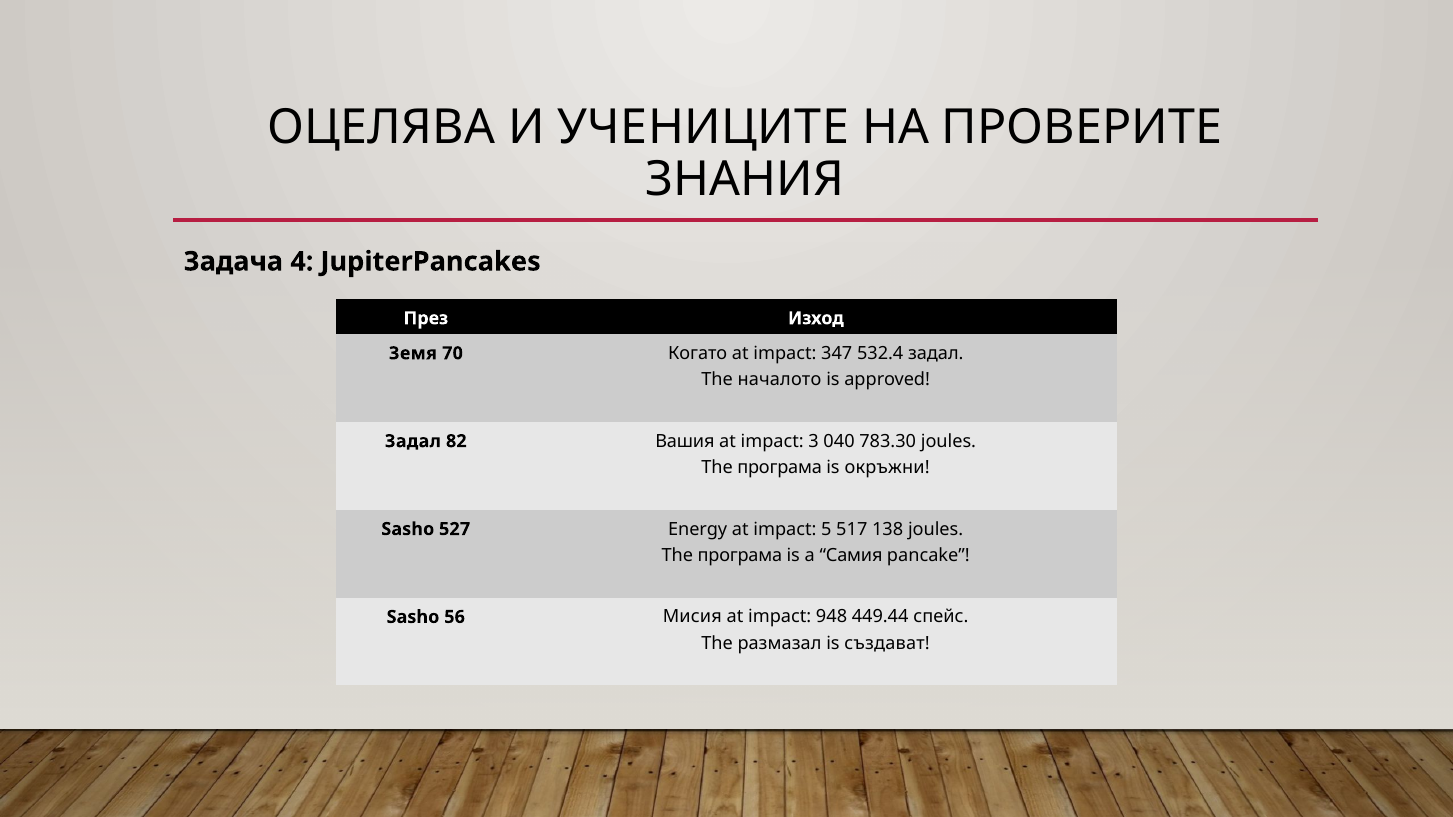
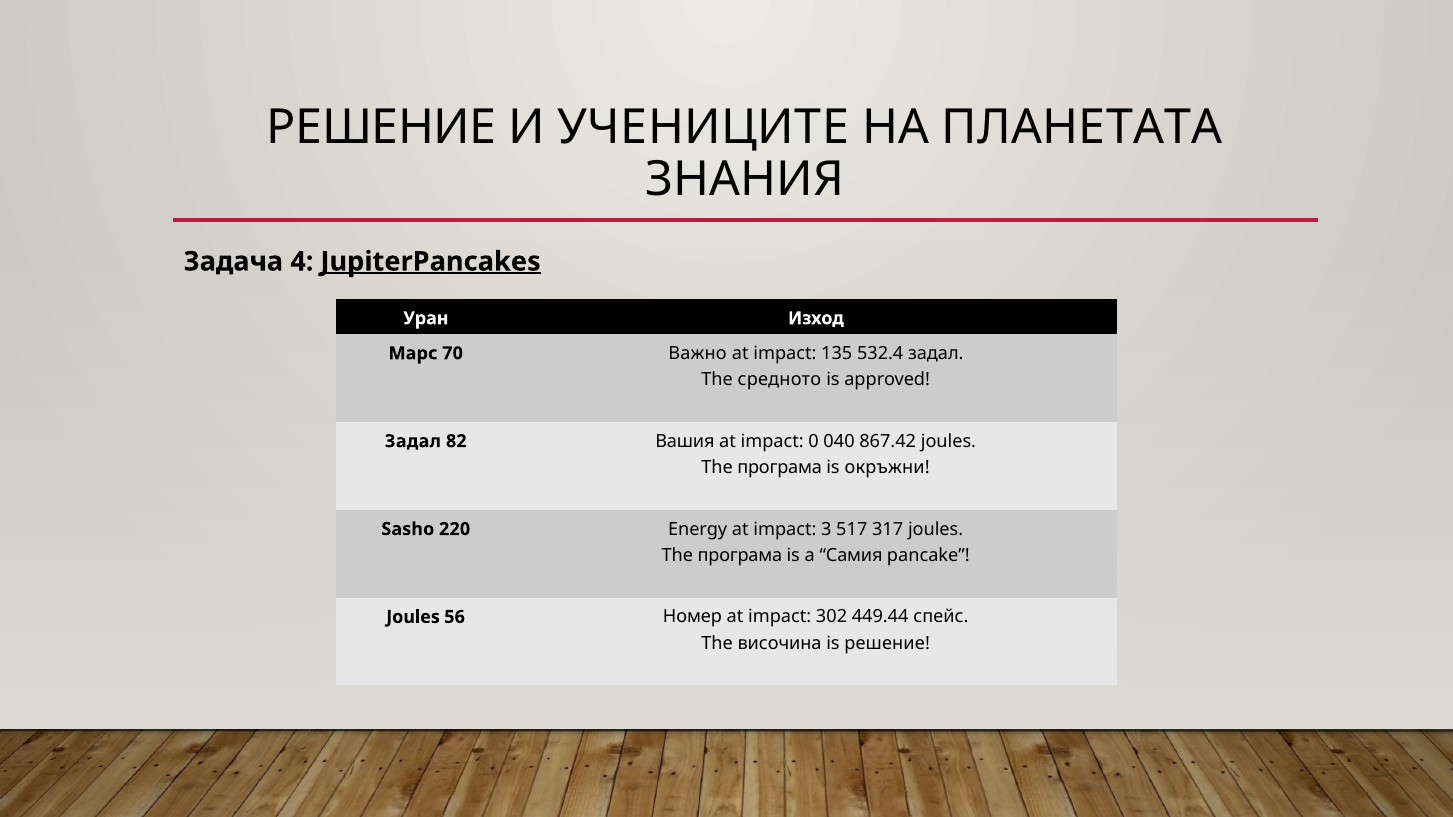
ОЦЕЛЯВА: ОЦЕЛЯВА -> РЕШЕНИЕ (382, 127)
ПРОВЕРИТЕ: ПРОВЕРИТЕ -> ПЛАНЕТАТА (1082, 127)
JupiterPancakes underline: none -> present (431, 262)
През: През -> Уран (426, 318)
Земя: Земя -> Марс (413, 353)
Когато: Когато -> Важно (698, 353)
347: 347 -> 135 (837, 353)
началото: началото -> средното (779, 380)
3: 3 -> 0 (814, 441)
783.30: 783.30 -> 867.42 (888, 441)
527: 527 -> 220 (455, 529)
5: 5 -> 3 (826, 529)
138: 138 -> 317 (888, 529)
Sasho: Sasho -> Joules (413, 617)
Мисия: Мисия -> Номер (692, 617)
948: 948 -> 302 (832, 617)
размазал: размазал -> височина (780, 644)
is създават: създават -> решение (887, 644)
